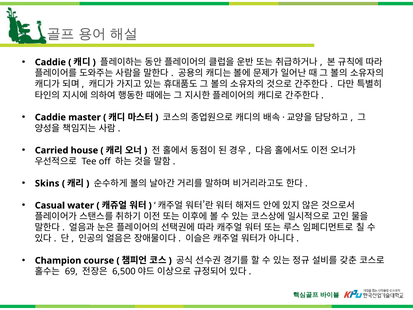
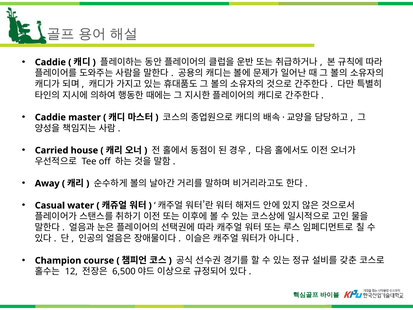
Skins: Skins -> Away (47, 183)
69: 69 -> 12 (71, 271)
